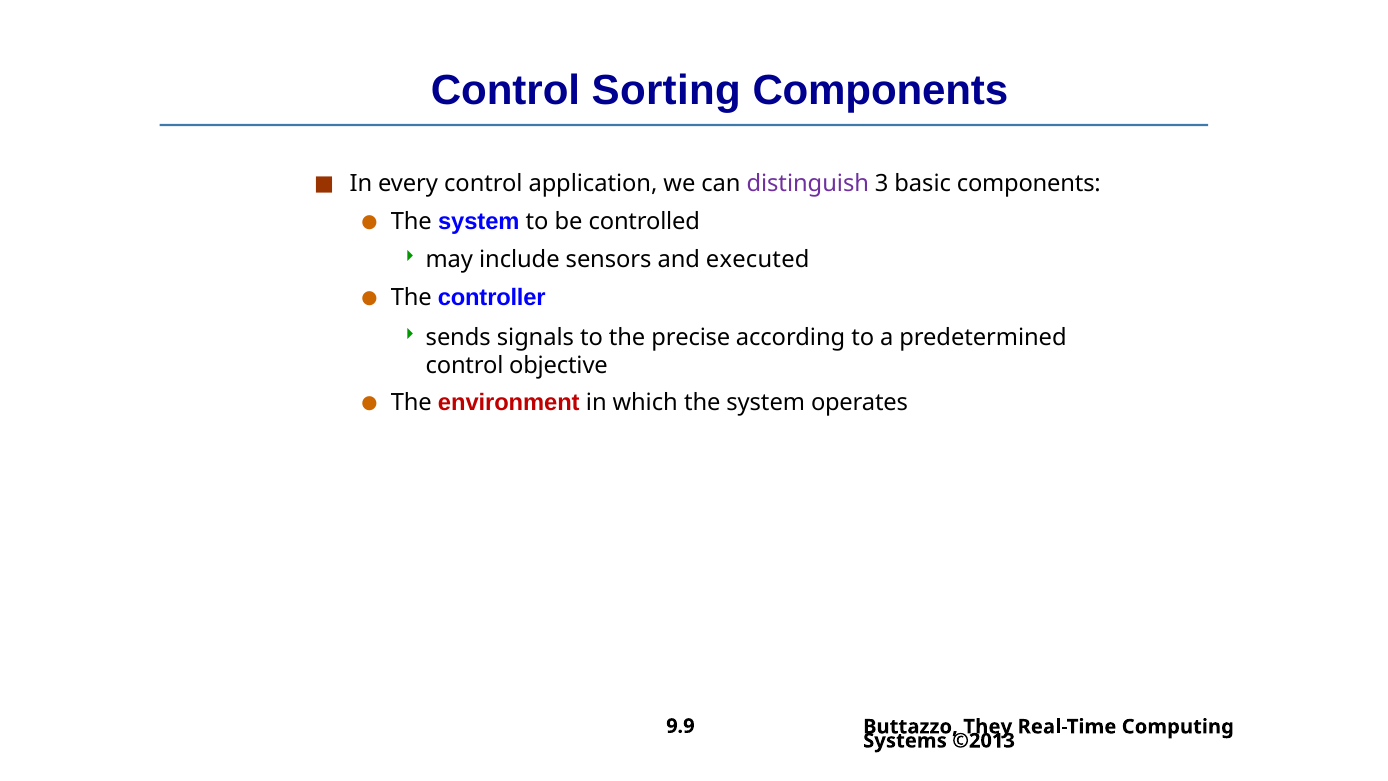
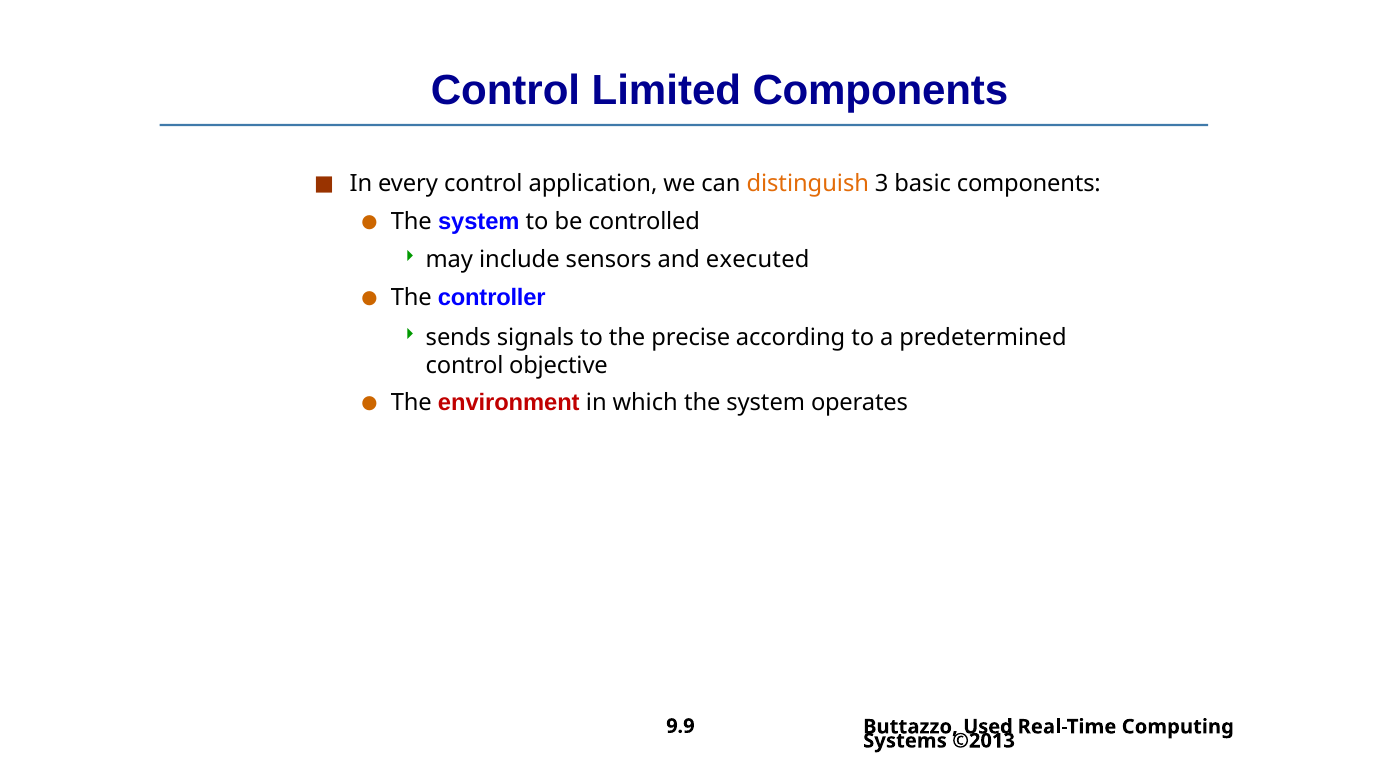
Sorting: Sorting -> Limited (666, 91)
distinguish colour: purple -> orange (808, 184)
They: They -> Used (988, 727)
